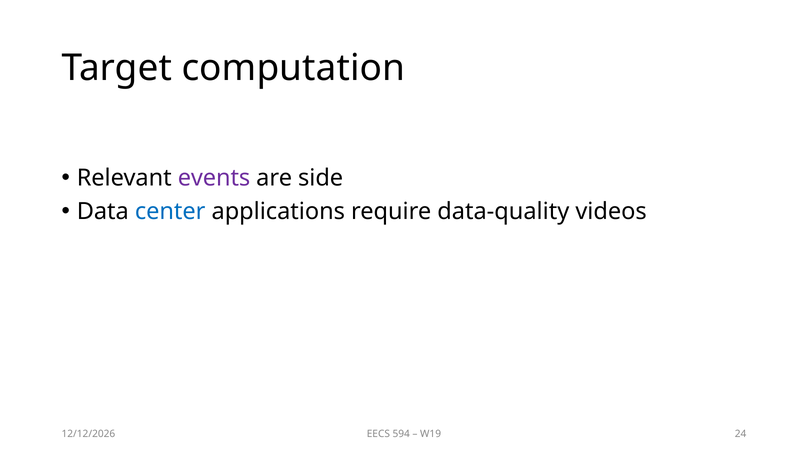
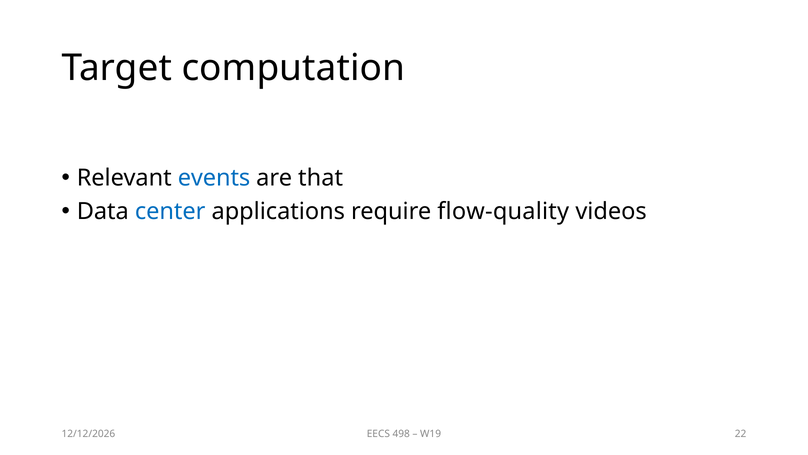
events colour: purple -> blue (214, 178)
side: side -> that (321, 178)
data-quality: data-quality -> flow-quality (503, 211)
594: 594 -> 498 (401, 433)
24: 24 -> 22 (741, 433)
